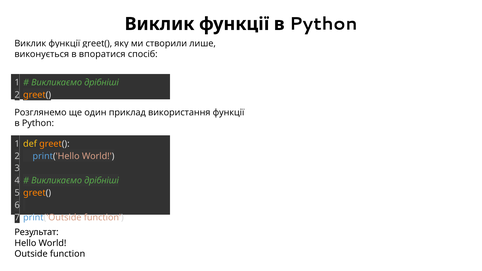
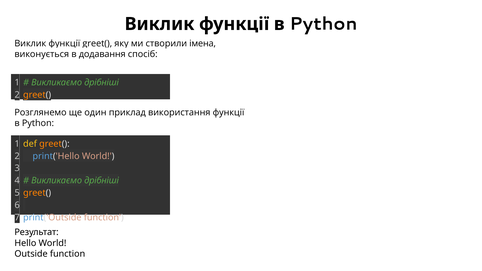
лише: лише -> імена (203, 44)
впоратися: впоратися -> додавання (102, 54)
